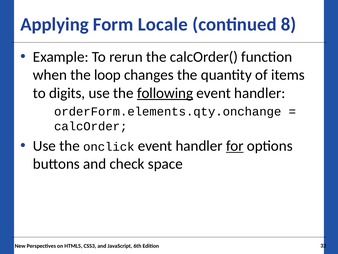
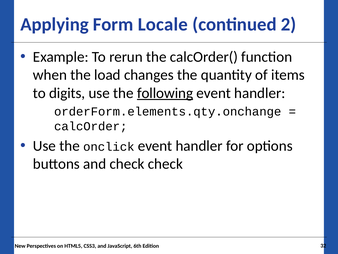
8: 8 -> 2 (288, 24)
loop: loop -> load (107, 75)
for underline: present -> none (235, 146)
check space: space -> check (165, 164)
